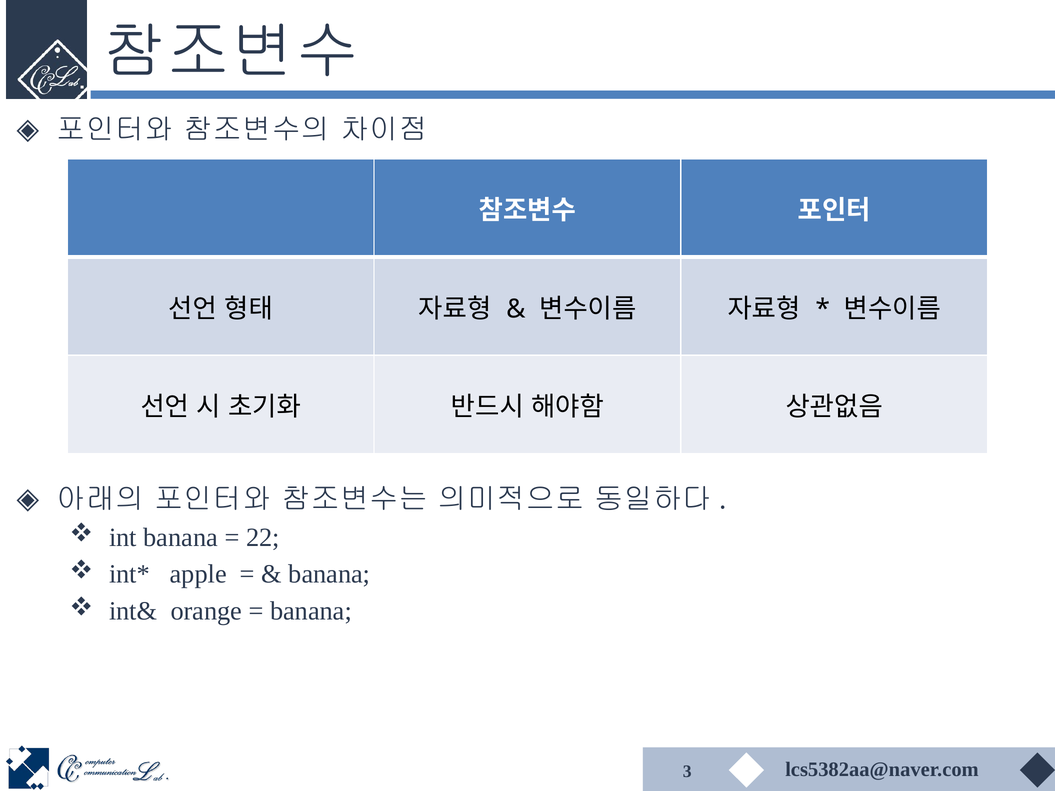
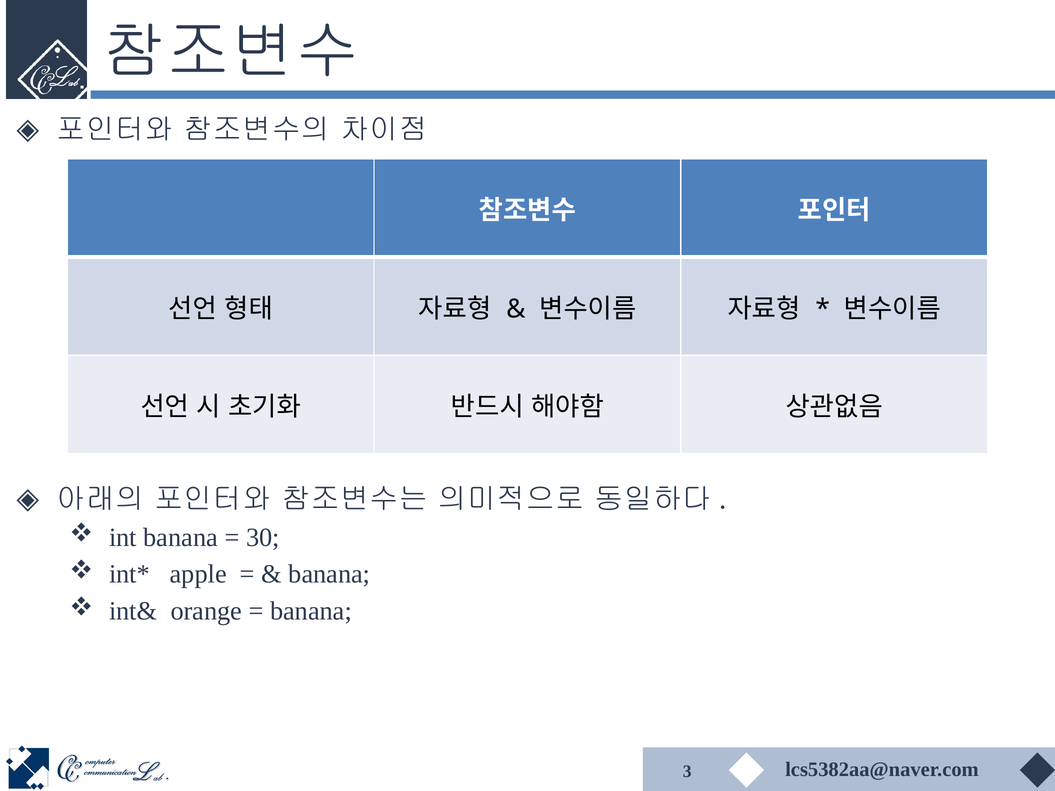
22: 22 -> 30 (263, 537)
